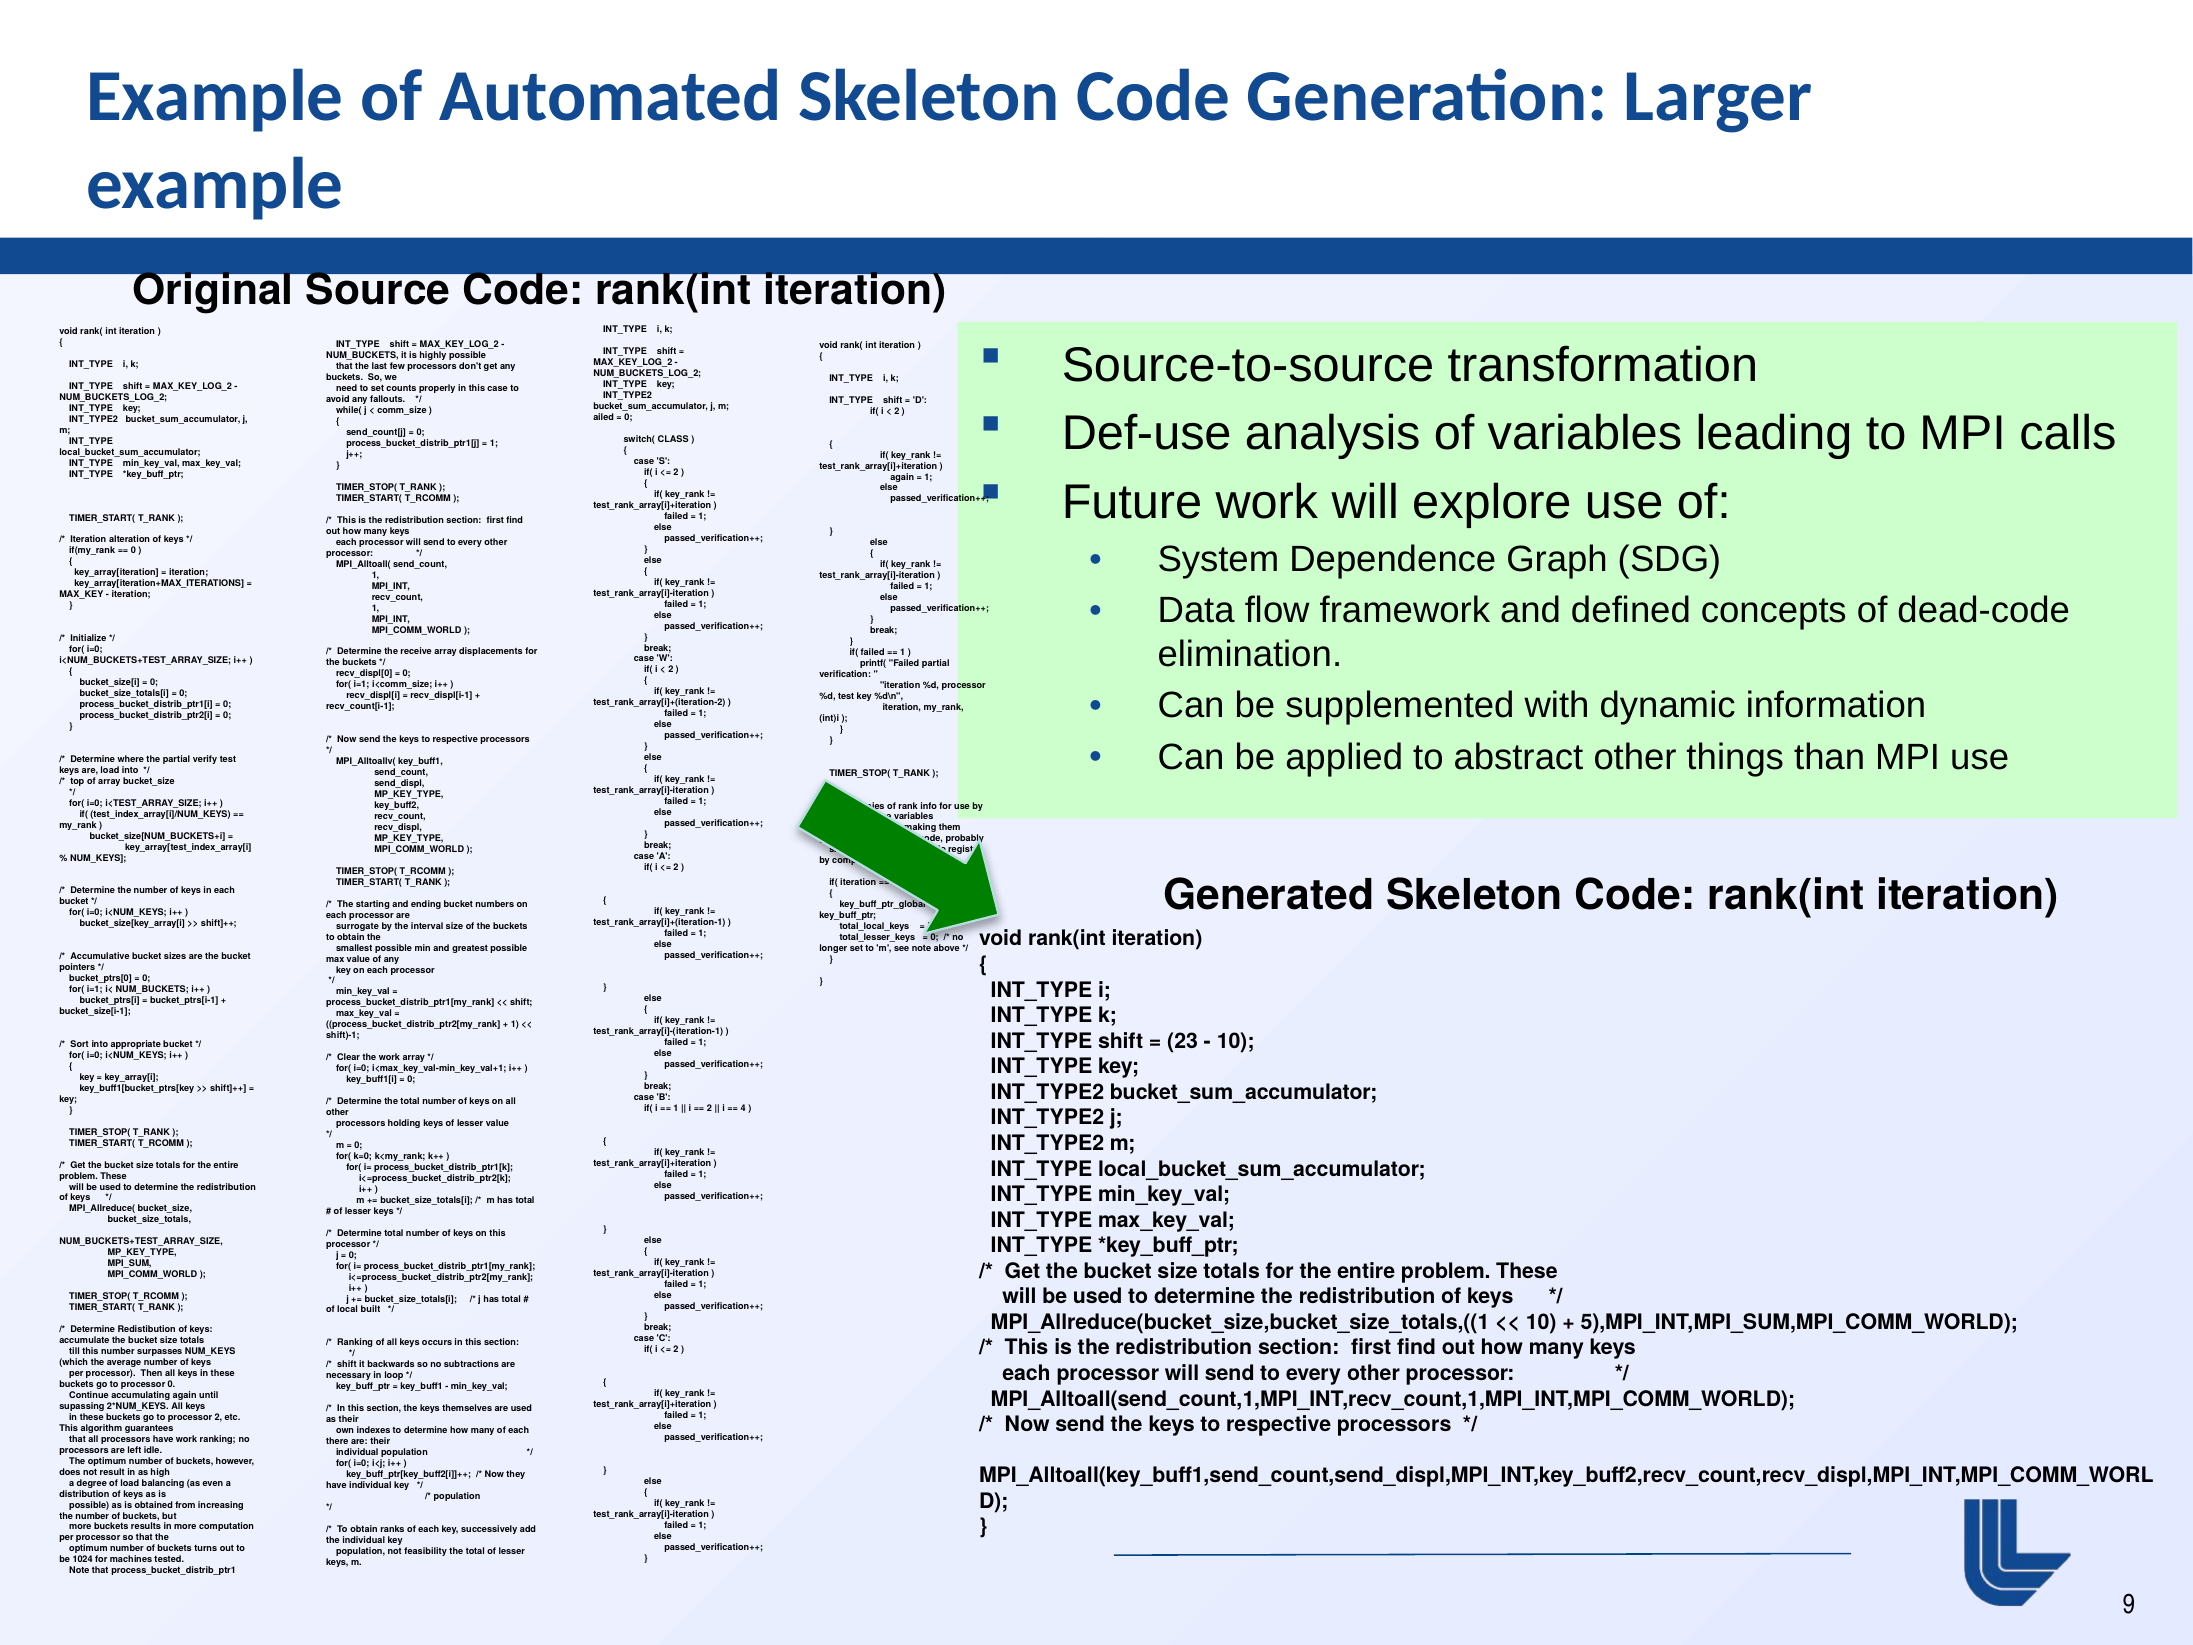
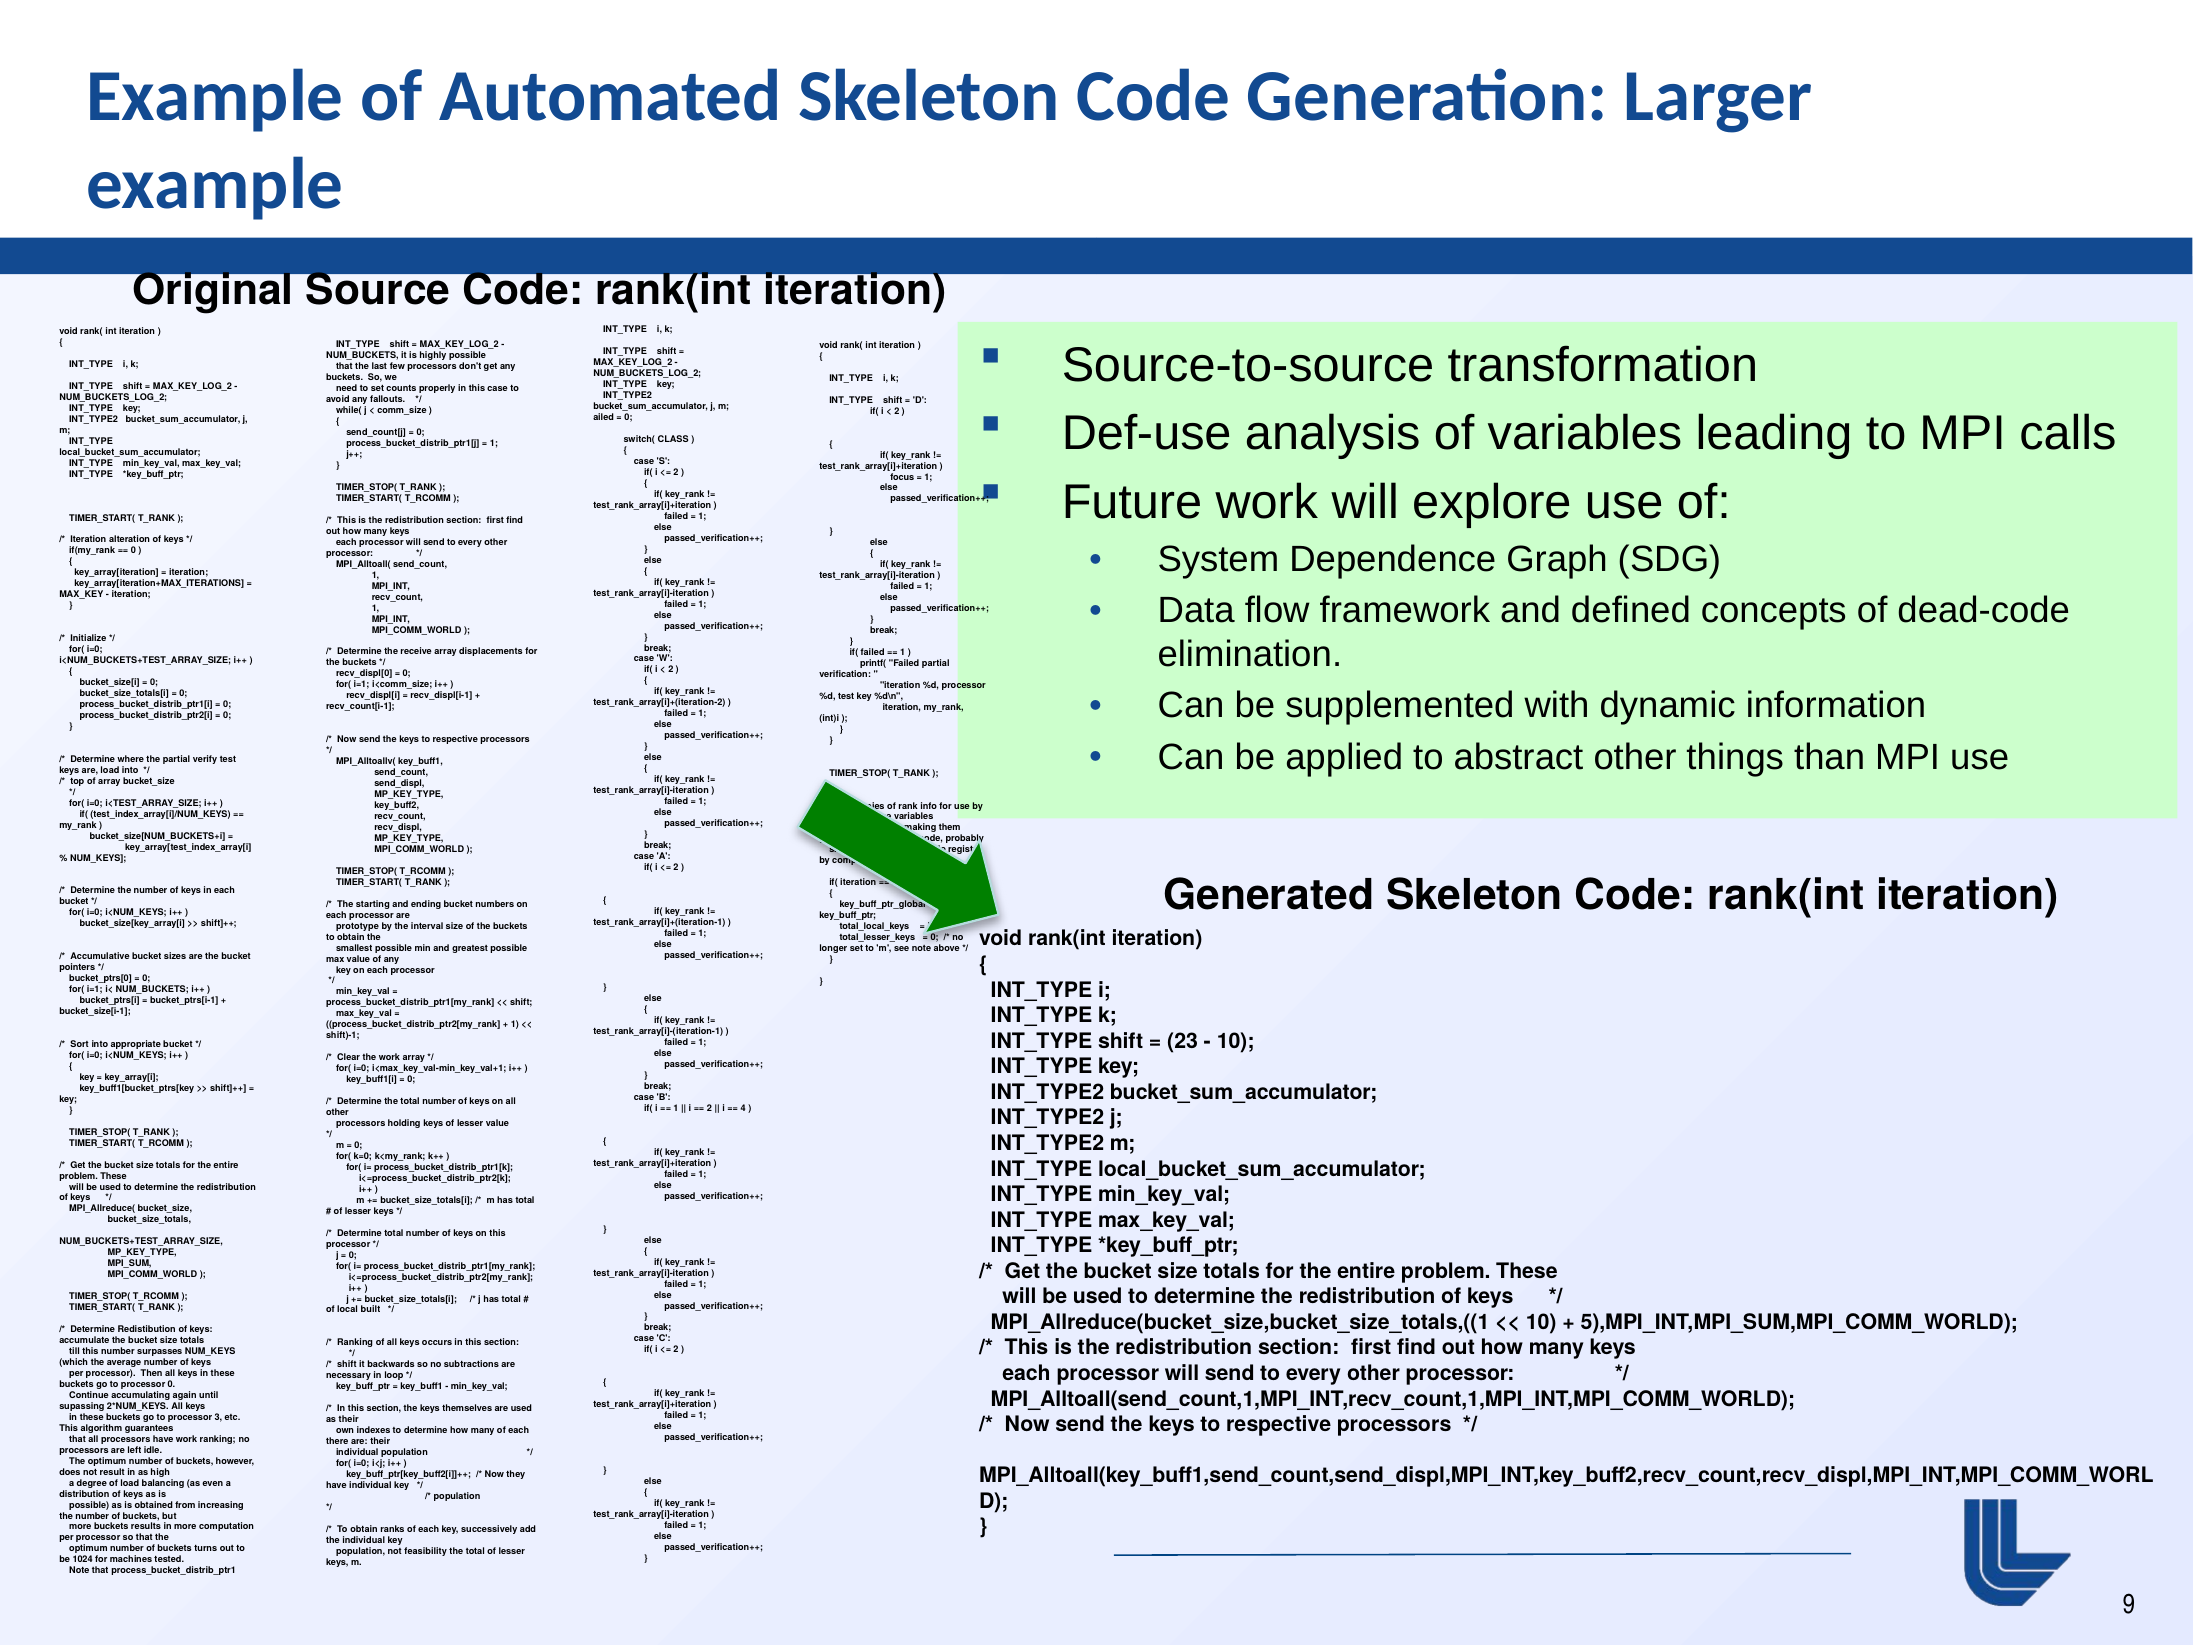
again: again -> focus (902, 477)
surrogate: surrogate -> prototype (357, 926)
processor 2: 2 -> 3 (218, 1417)
